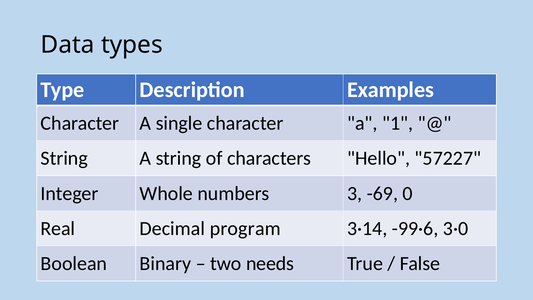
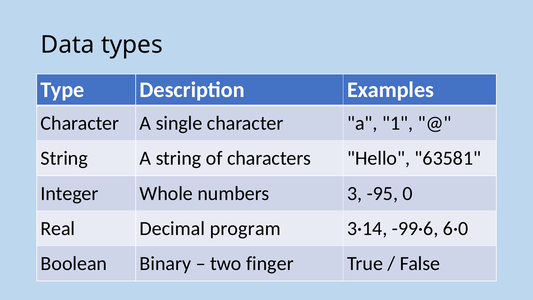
57227: 57227 -> 63581 (448, 158)
-69: -69 -> -95 (382, 193)
3·0: 3·0 -> 6·0 (456, 228)
needs: needs -> finger (270, 263)
